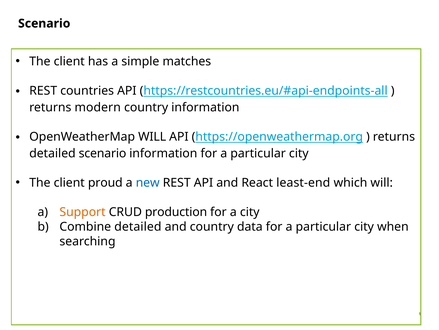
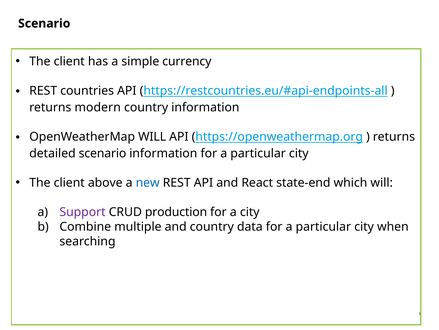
matches: matches -> currency (187, 61)
proud: proud -> above (105, 182)
least-end: least-end -> state-end (303, 182)
Support colour: orange -> purple (83, 212)
Combine detailed: detailed -> multiple (138, 226)
